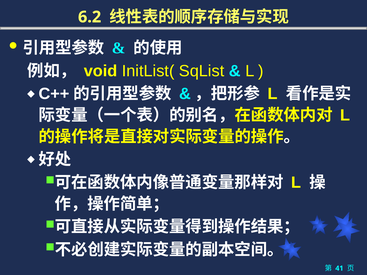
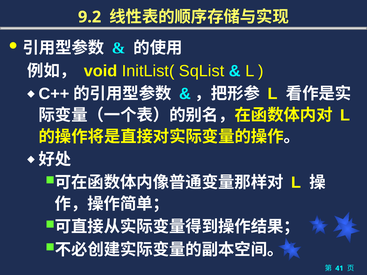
6.2: 6.2 -> 9.2 (90, 17)
